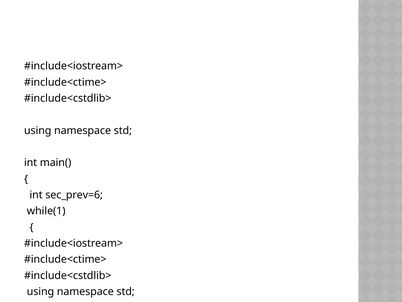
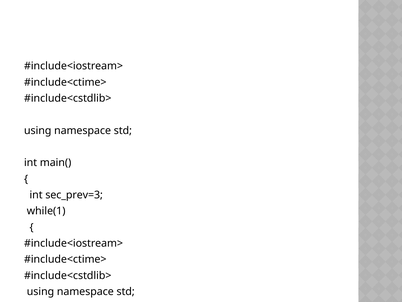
sec_prev=6: sec_prev=6 -> sec_prev=3 (74, 195)
